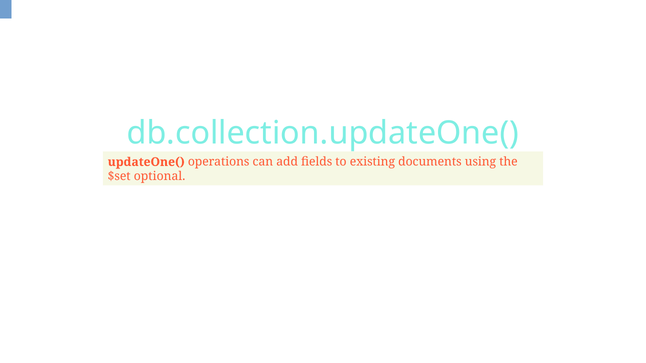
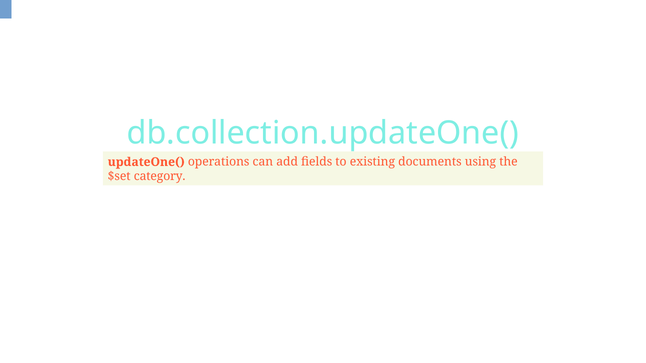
optional: optional -> category (160, 177)
